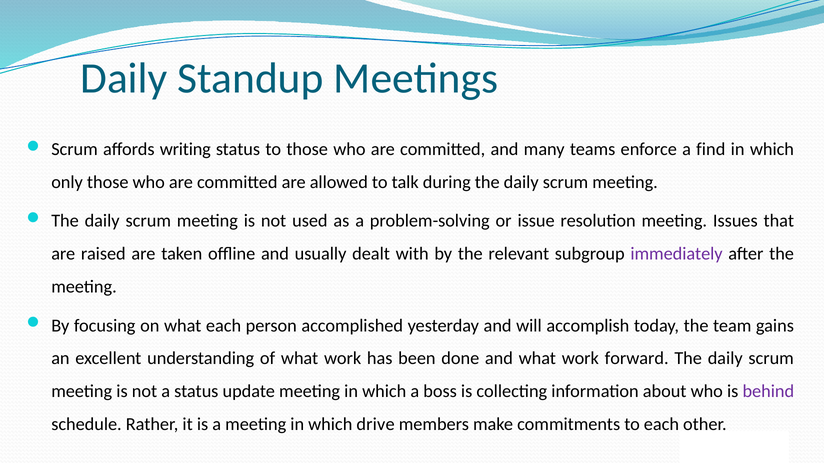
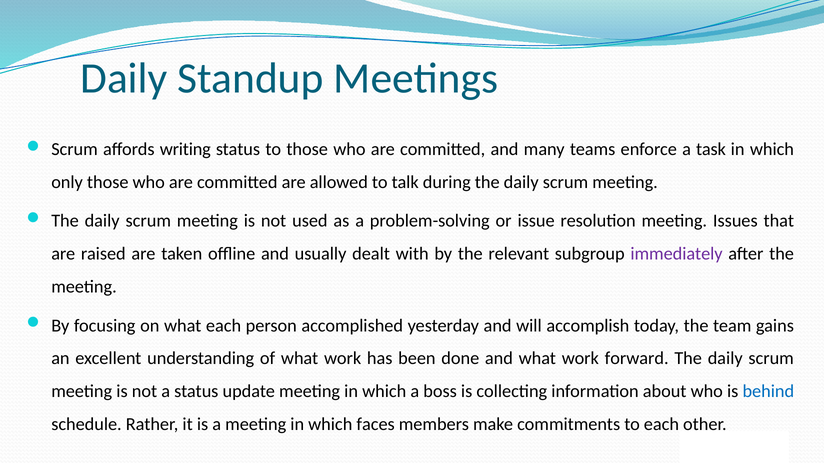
find: find -> task (711, 149)
behind colour: purple -> blue (768, 392)
drive: drive -> faces (376, 425)
